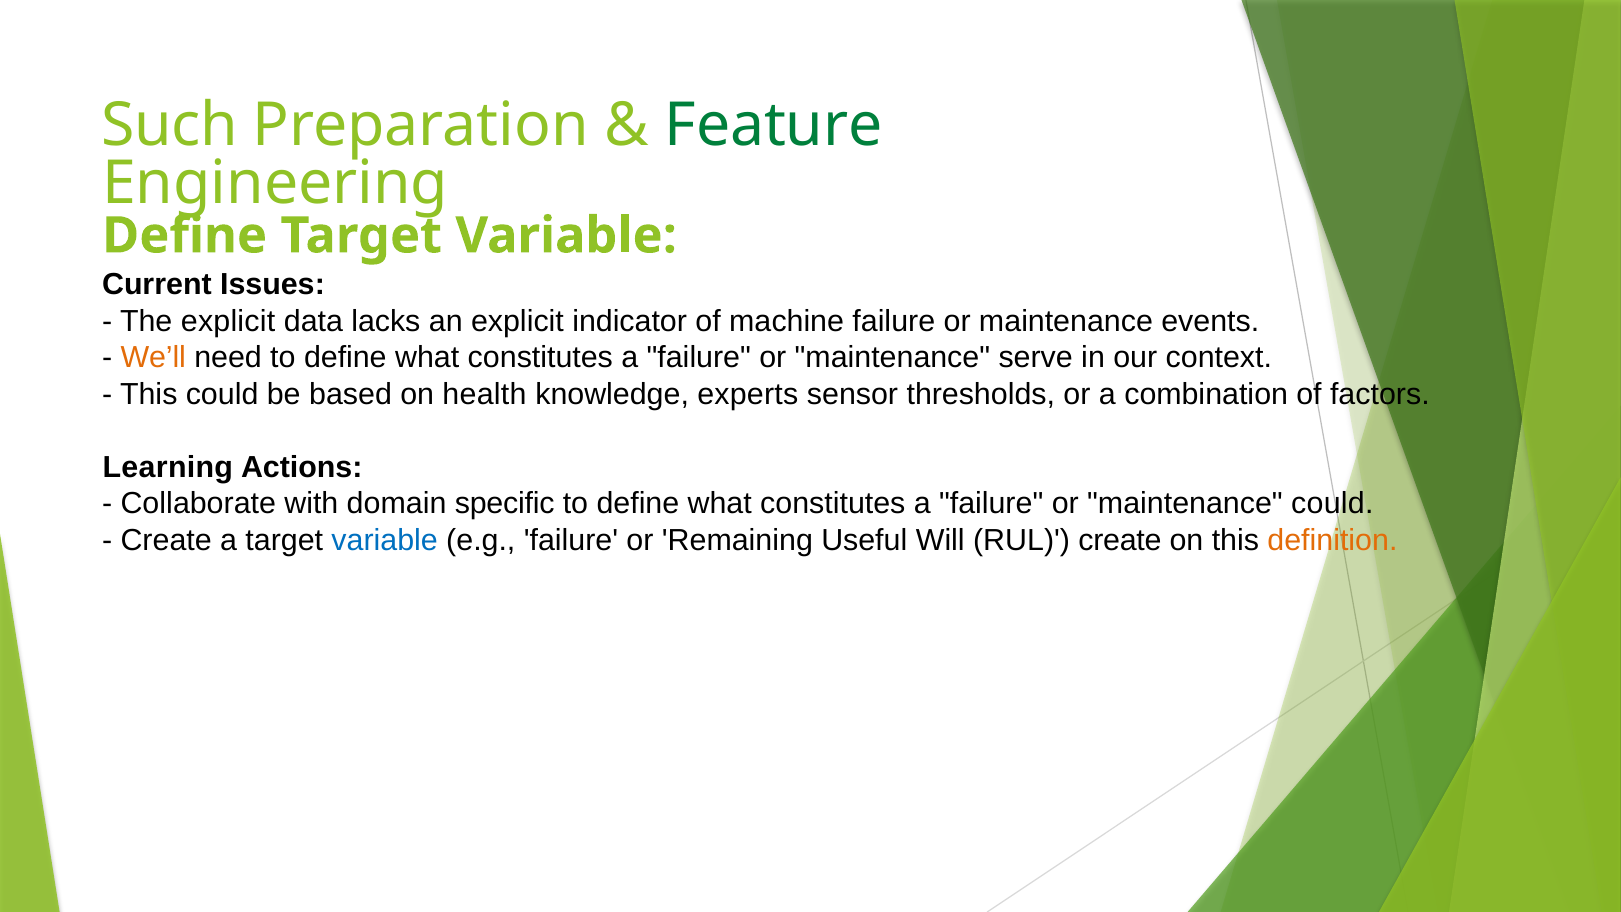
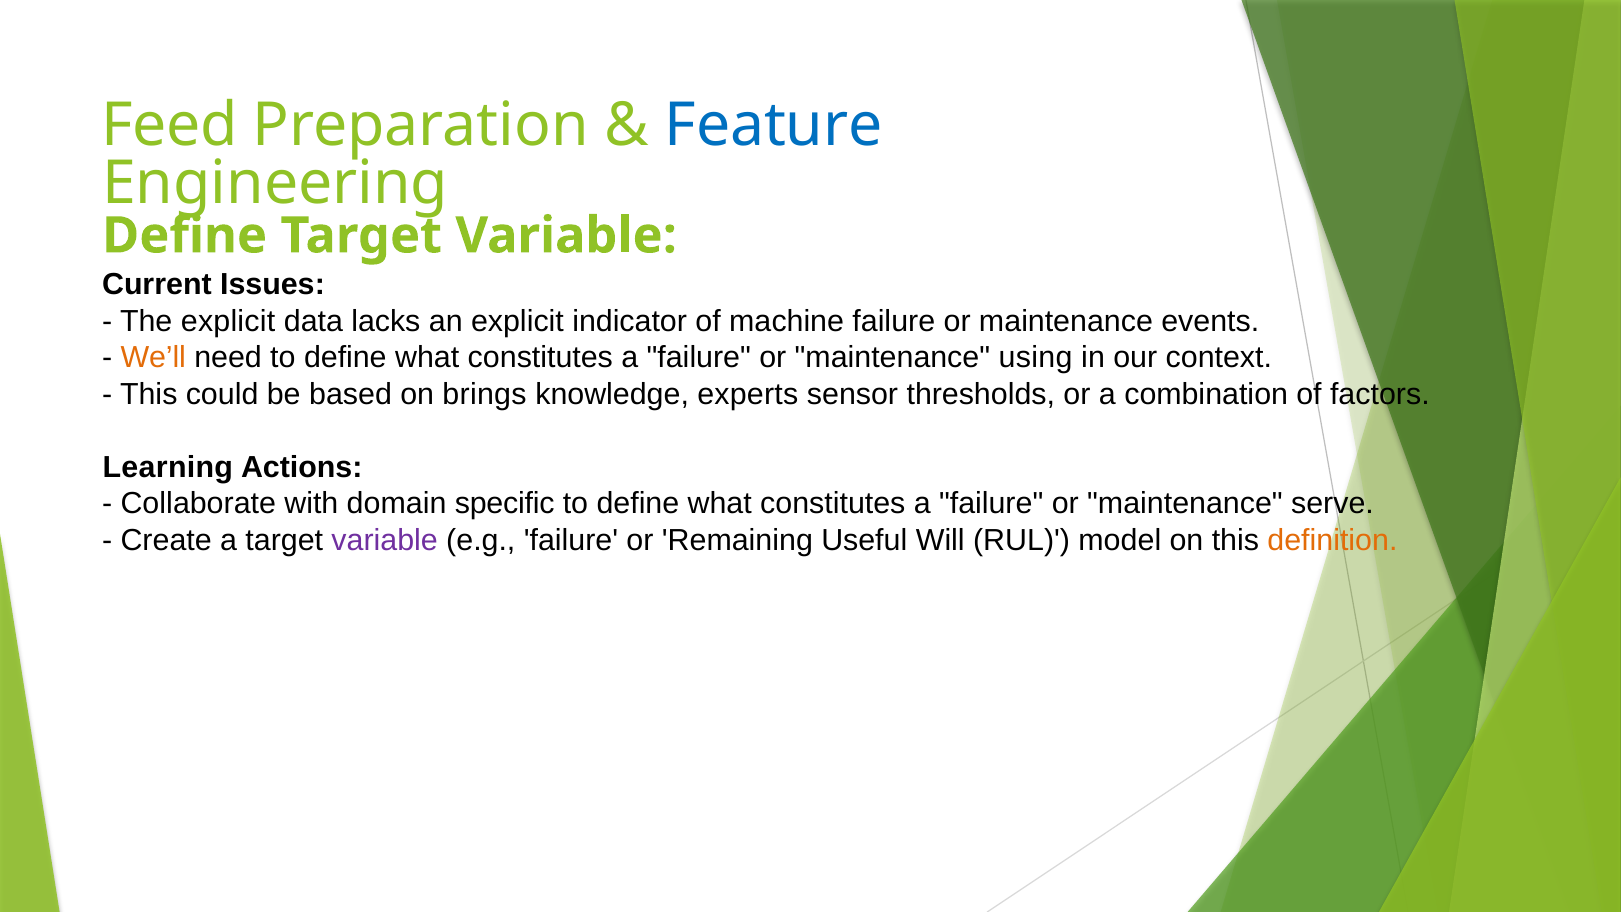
Such: Such -> Feed (170, 125)
Feature colour: green -> blue (774, 125)
serve: serve -> using (1036, 358)
health: health -> brings (484, 394)
maintenance could: could -> serve (1332, 503)
variable colour: blue -> purple (385, 540)
RUL create: create -> model (1120, 540)
